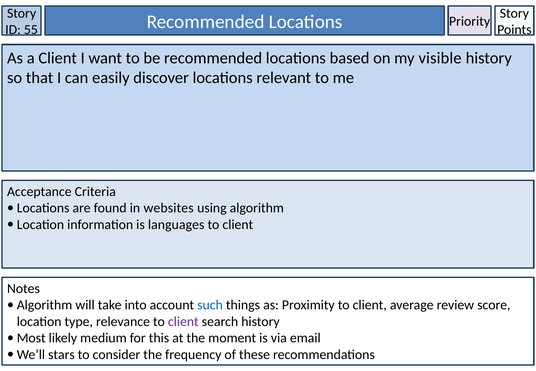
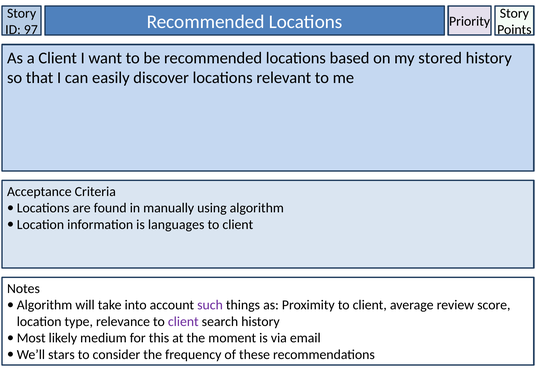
55: 55 -> 97 (31, 30)
visible: visible -> stored (440, 58)
websites: websites -> manually (169, 208)
such colour: blue -> purple (210, 305)
